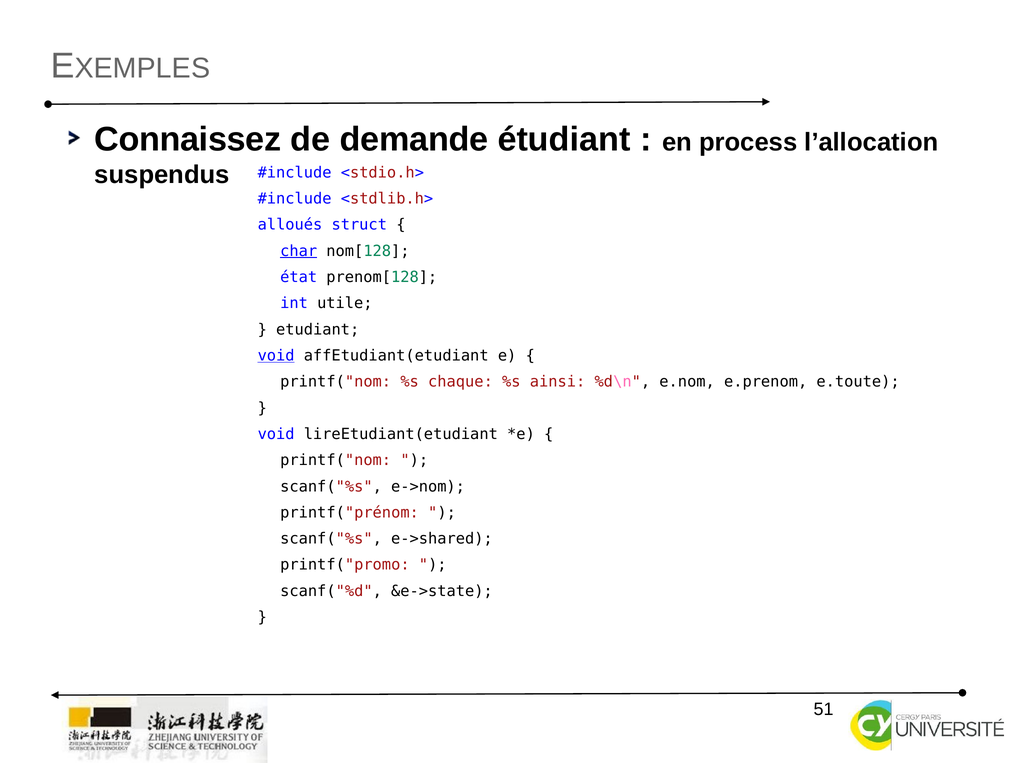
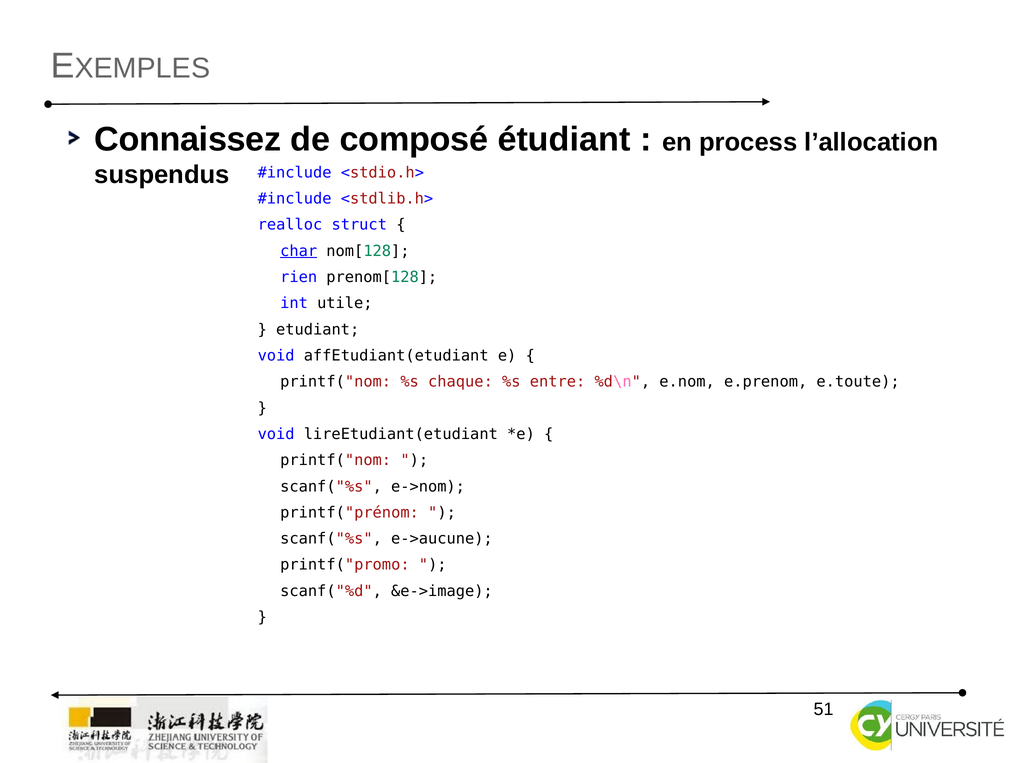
demande: demande -> composé (414, 139)
alloués: alloués -> realloc (290, 225)
état: état -> rien (299, 277)
void underline: present -> none (276, 355)
ainsi: ainsi -> entre (558, 382)
e->shared: e->shared -> e->aucune (442, 539)
&e->state: &e->state -> &e->image (442, 591)
